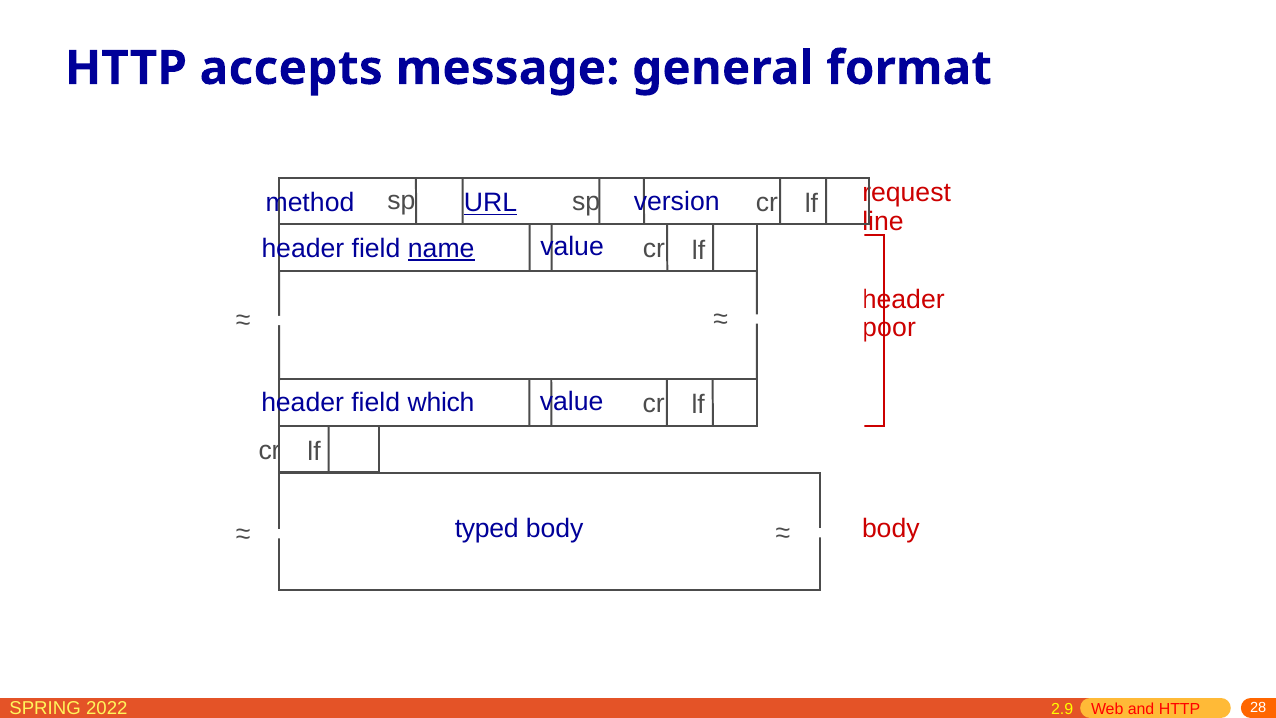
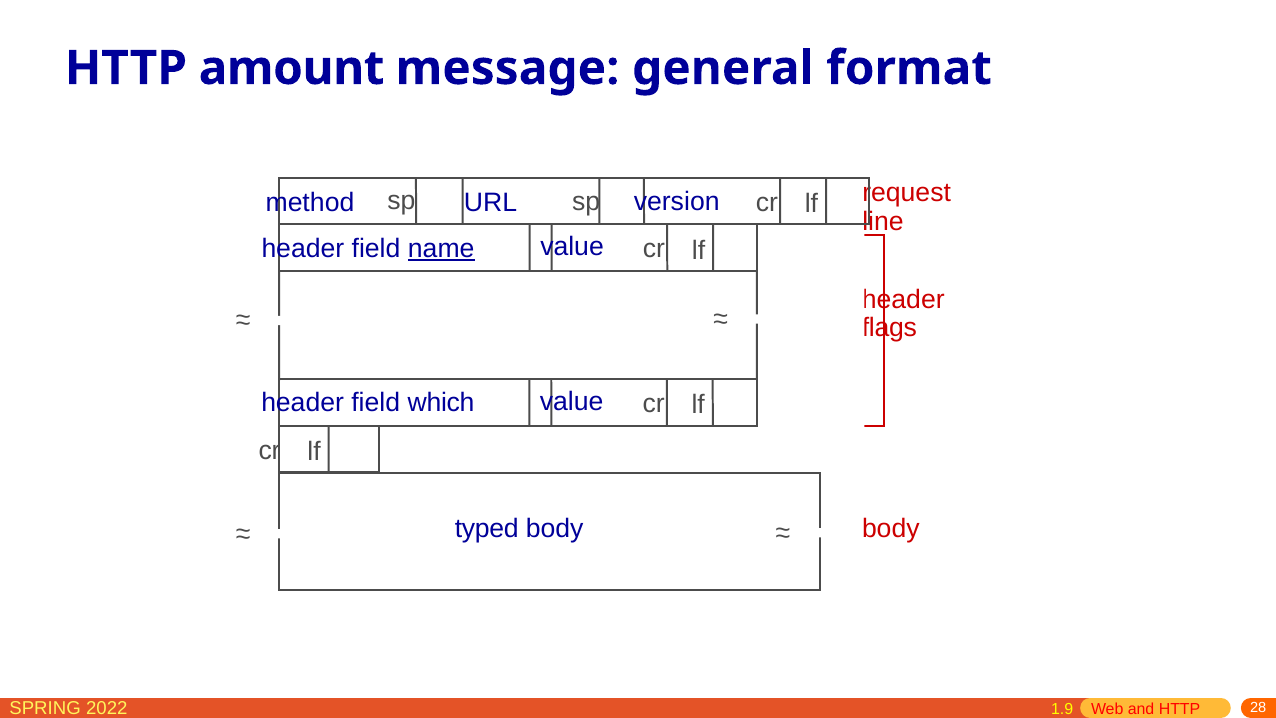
accepts: accepts -> amount (292, 68)
URL underline: present -> none (490, 203)
poor: poor -> flags (889, 328)
2.9: 2.9 -> 1.9 (1062, 709)
